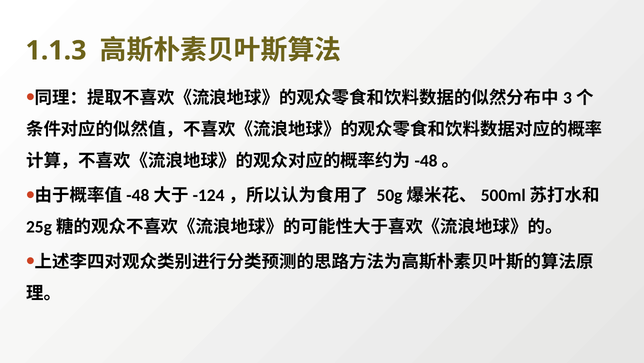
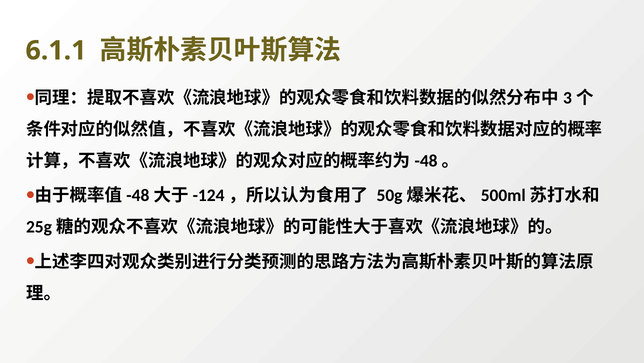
1.1.3: 1.1.3 -> 6.1.1 (56, 50)
